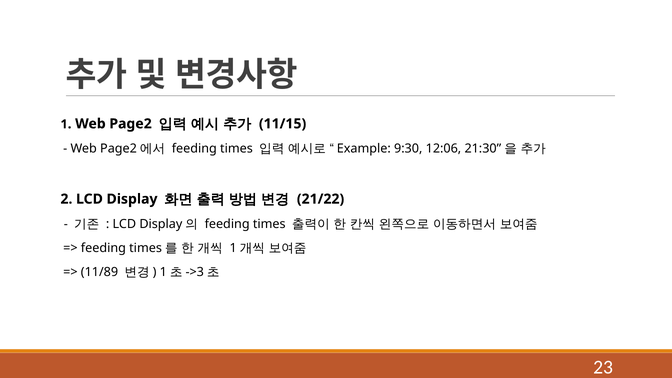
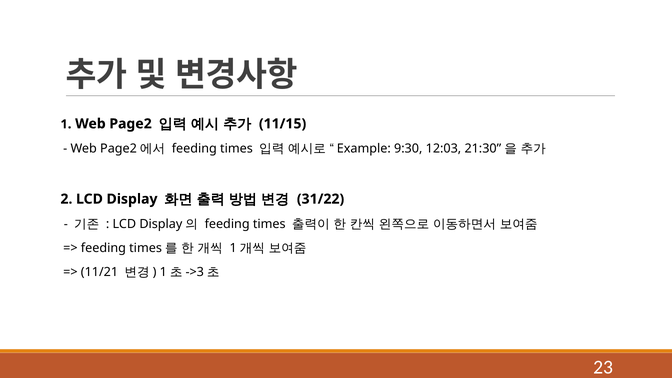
12:06: 12:06 -> 12:03 (443, 149)
21/22: 21/22 -> 31/22 (321, 199)
11/89: 11/89 -> 11/21 (99, 272)
